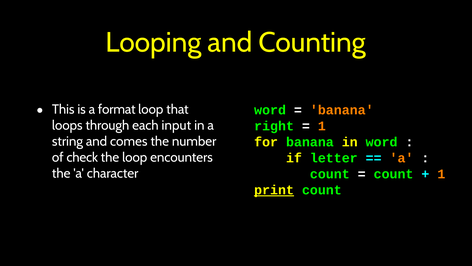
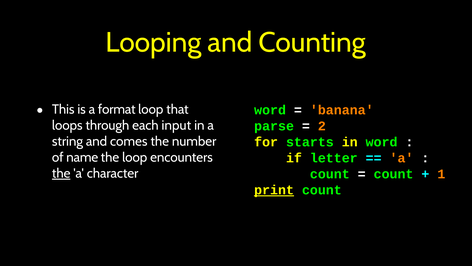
right: right -> parse (274, 126)
1: 1 -> 2 (322, 126)
for banana: banana -> starts (310, 142)
check: check -> name (82, 157)
the underline: none -> present (61, 173)
